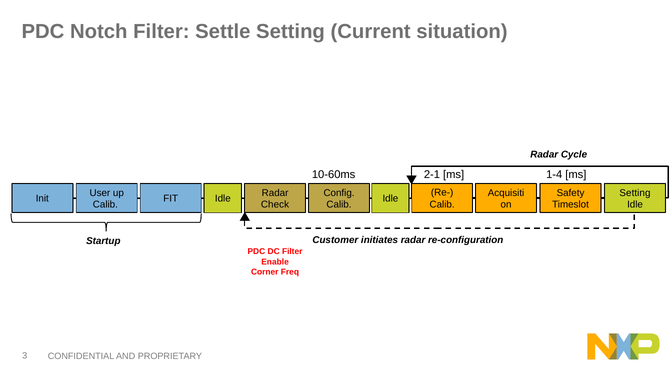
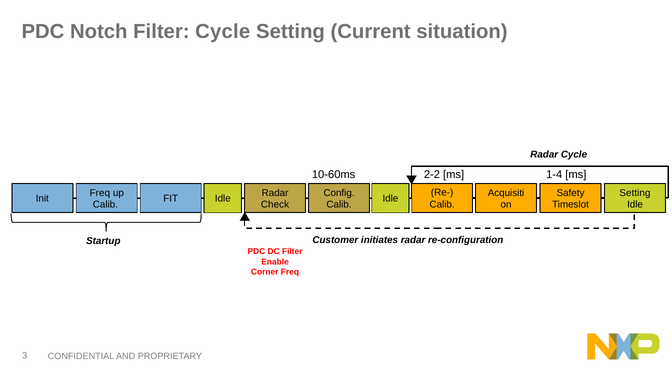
Filter Settle: Settle -> Cycle (223, 32)
2-1: 2-1 -> 2-2 (432, 175)
User: User -> Freq (100, 193)
